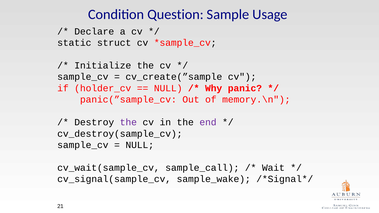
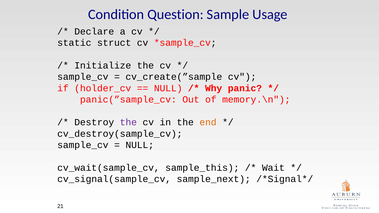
end colour: purple -> orange (208, 122)
sample_call: sample_call -> sample_this (202, 168)
sample_wake: sample_wake -> sample_next (214, 179)
